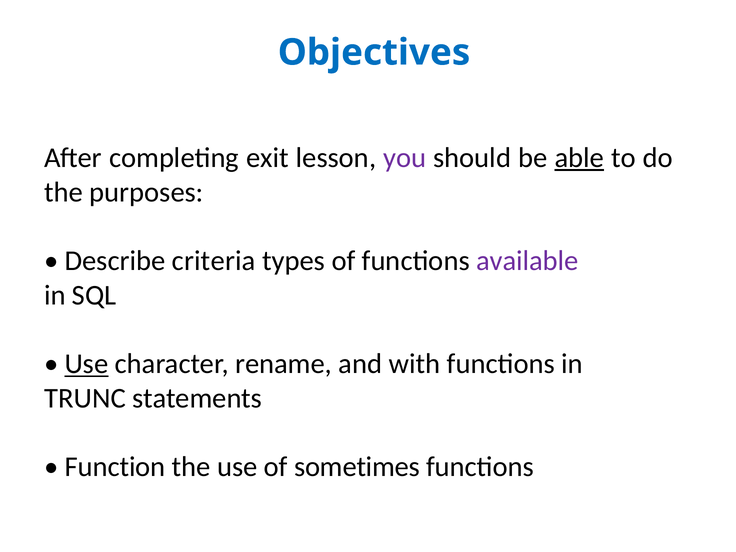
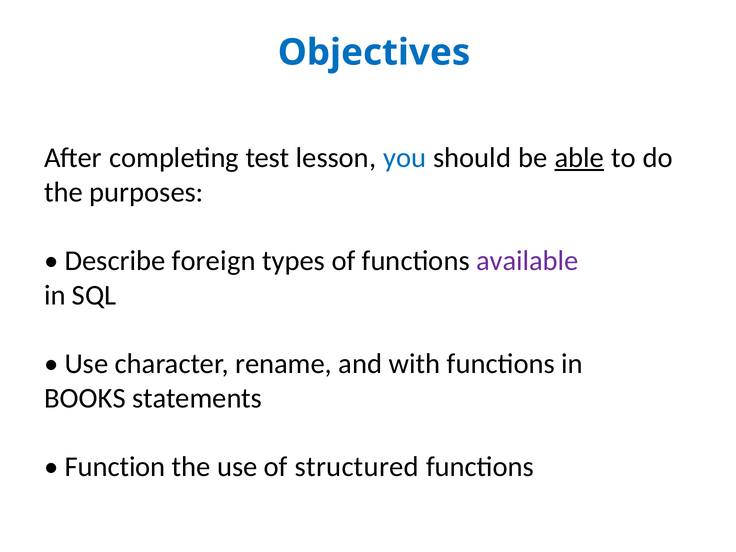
exit: exit -> test (268, 158)
you colour: purple -> blue (405, 158)
criteria: criteria -> foreign (214, 261)
Use underline: present -> none (87, 364)
TRUNC: TRUNC -> BOOKS (85, 398)
sometimes: sometimes -> structured (357, 467)
